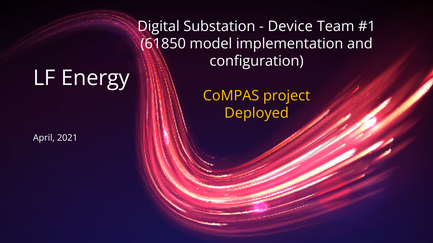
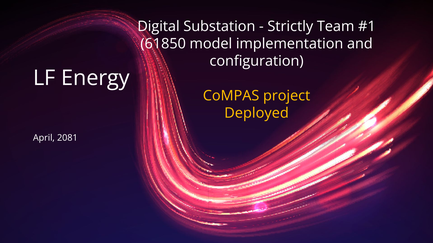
Device: Device -> Strictly (290, 27)
2021: 2021 -> 2081 (67, 138)
